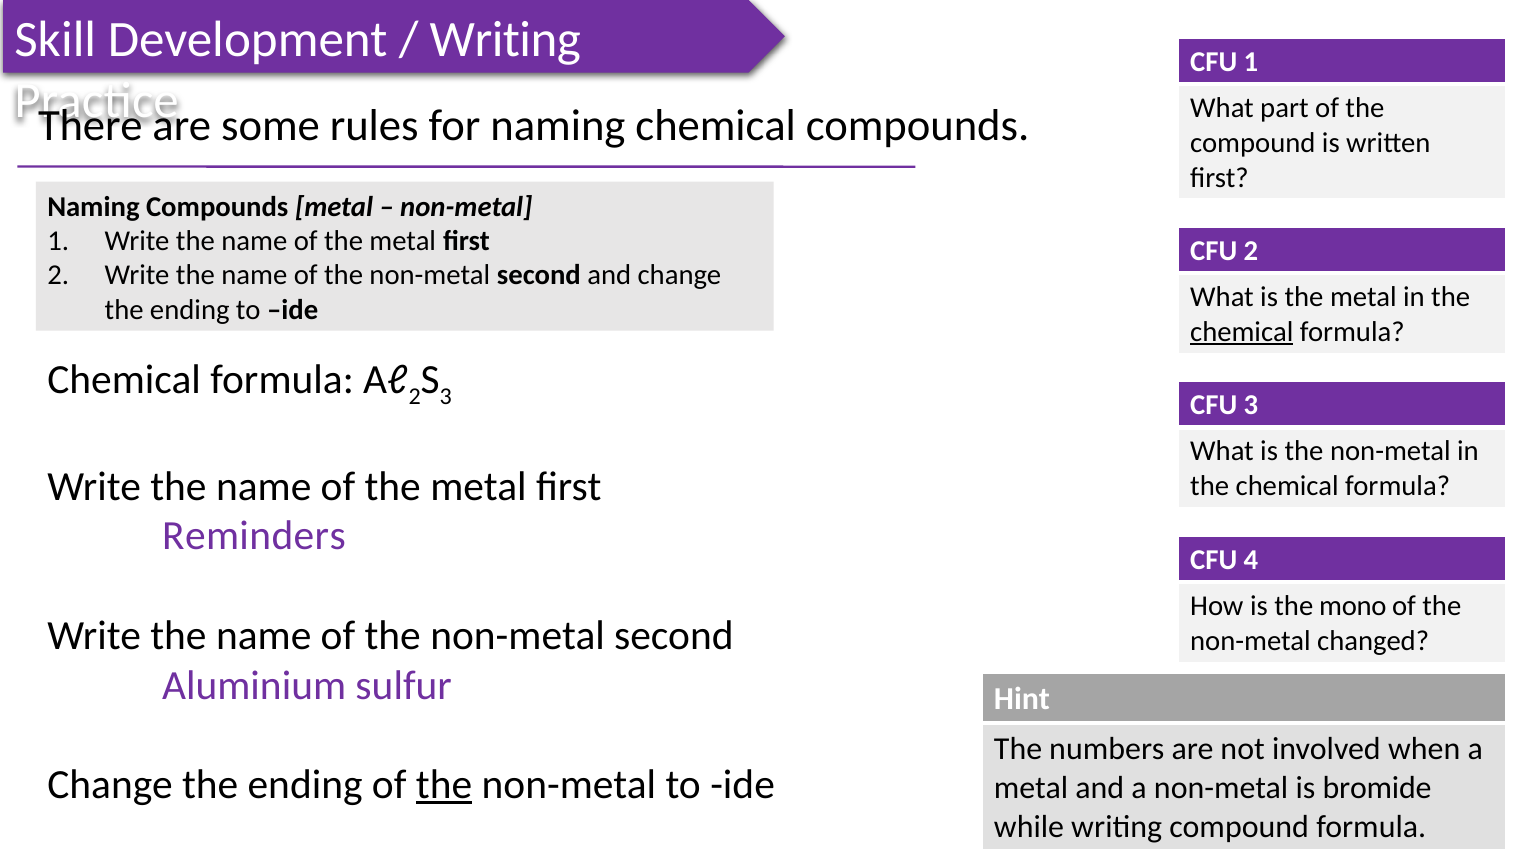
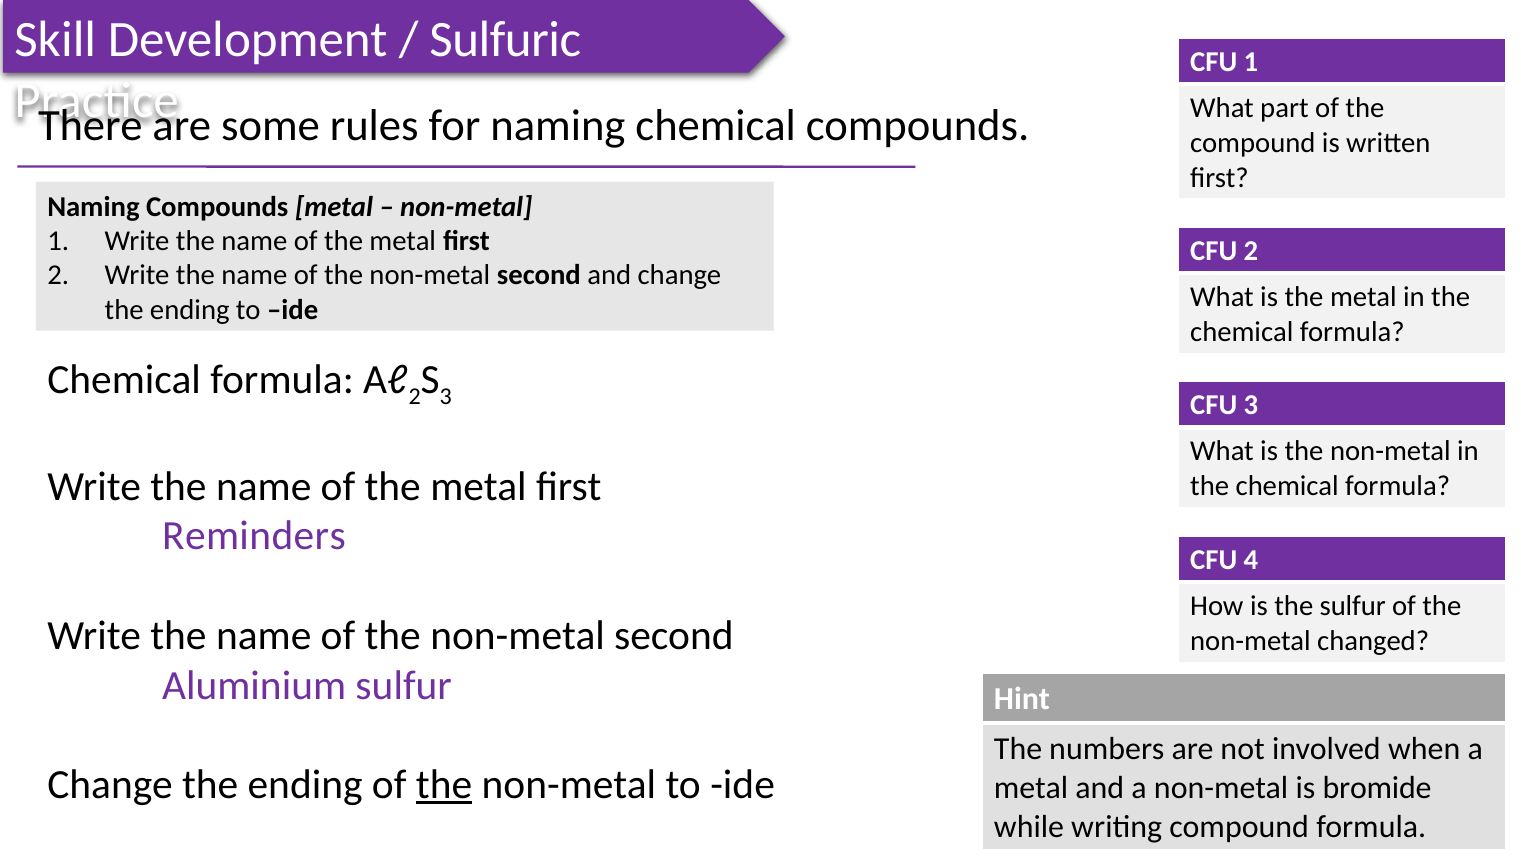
Writing: Writing -> Sulfuric (505, 40)
chemical underline: present -> none (1242, 332)
the mono: mono -> sulfur (1353, 606)
